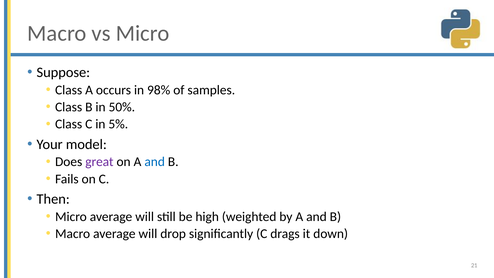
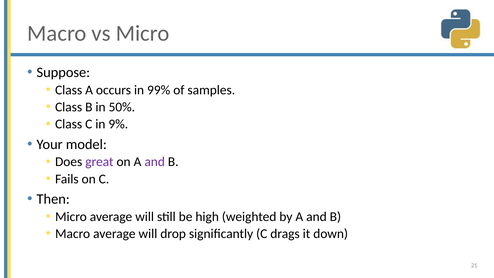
98%: 98% -> 99% (159, 90)
5%: 5% -> 9% (118, 124)
and colour: blue -> purple (155, 162)
